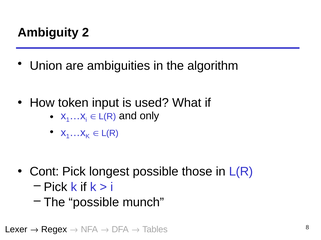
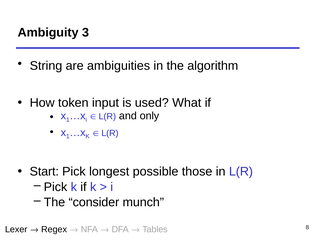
2: 2 -> 3 (85, 33)
Union: Union -> String (46, 66)
Cont: Cont -> Start (44, 172)
The possible: possible -> consider (94, 203)
